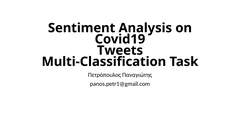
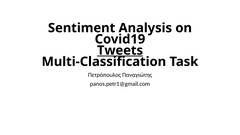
Tweets underline: none -> present (120, 50)
